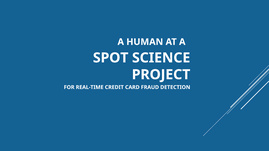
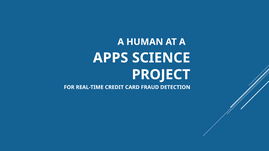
SPOT: SPOT -> APPS (111, 58)
